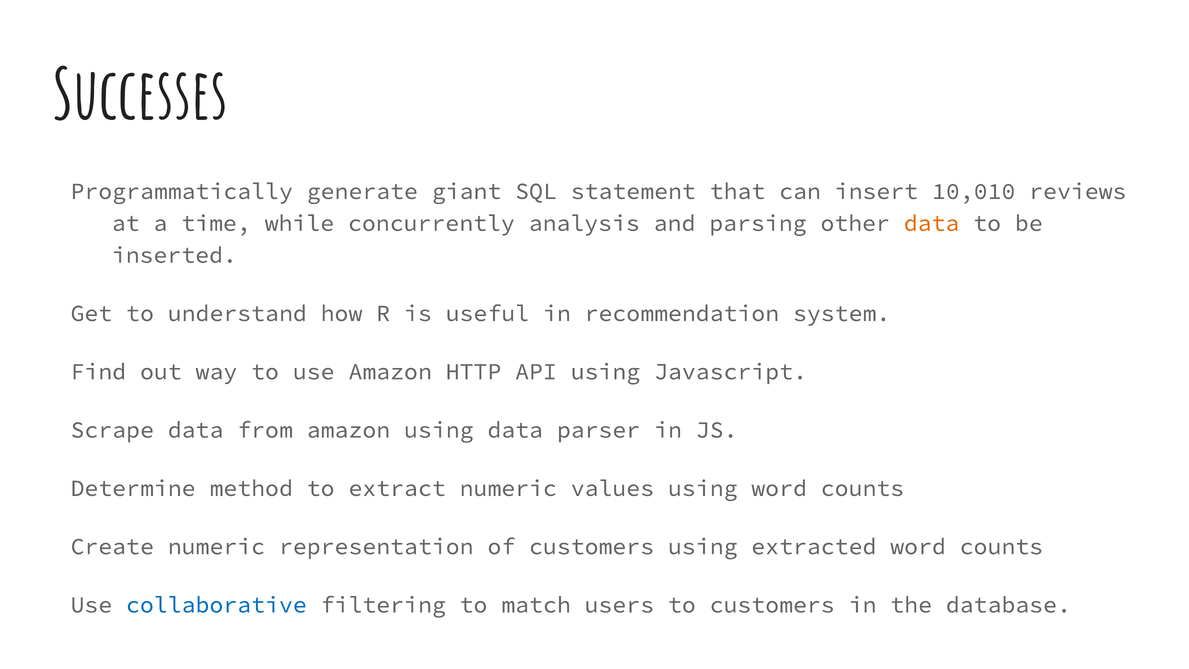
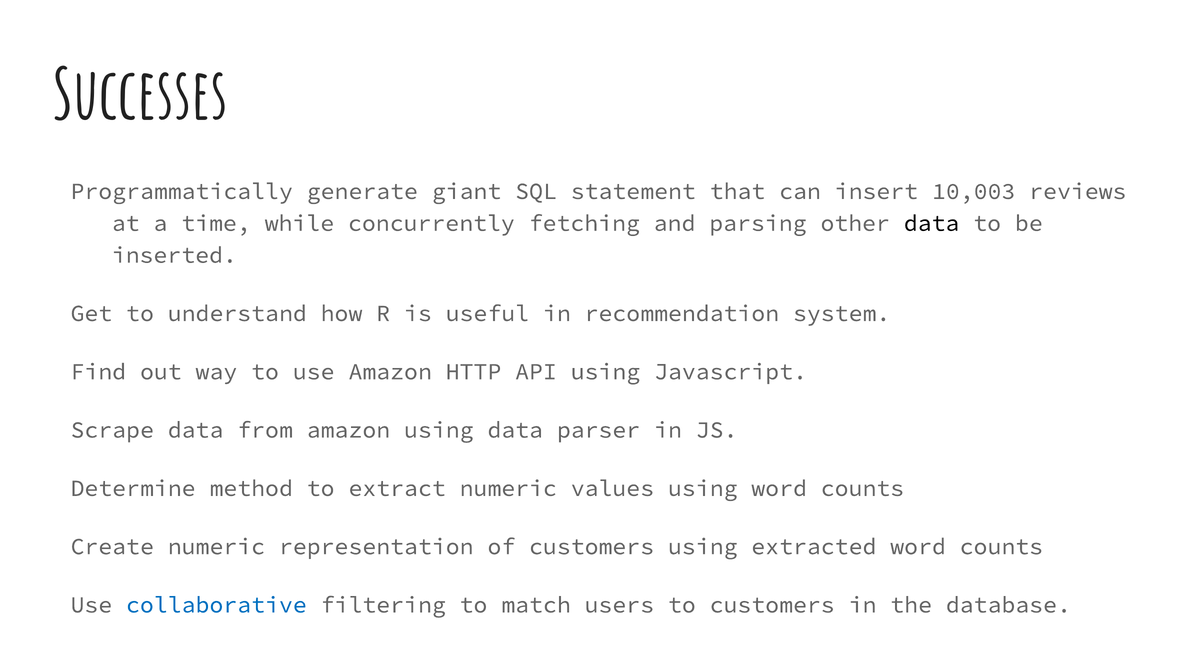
10,010: 10,010 -> 10,003 (974, 191)
analysis: analysis -> fetching (584, 223)
data colour: orange -> black (932, 223)
